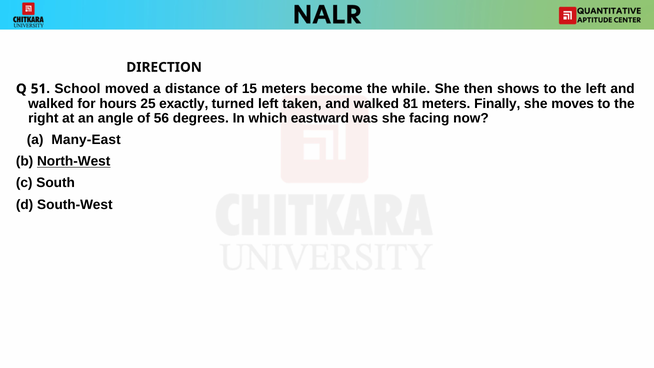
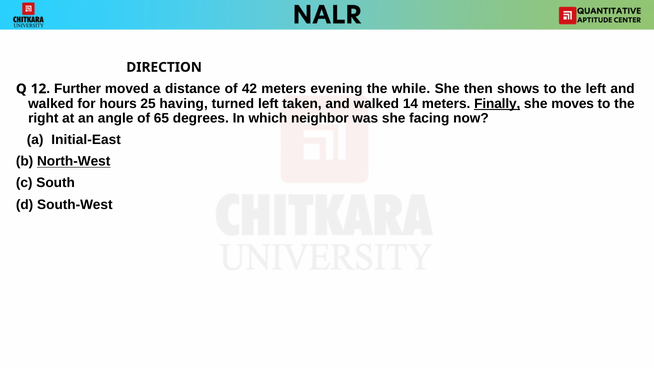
51: 51 -> 12 (39, 89)
School: School -> Further (78, 89)
15: 15 -> 42 (249, 89)
become: become -> evening (336, 89)
exactly: exactly -> having (184, 104)
81: 81 -> 14 (410, 104)
Finally underline: none -> present (497, 104)
56: 56 -> 65 (161, 118)
eastward: eastward -> neighbor (320, 118)
Many-East: Many-East -> Initial-East (86, 140)
